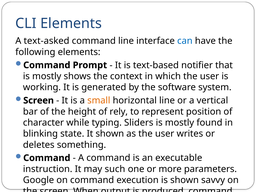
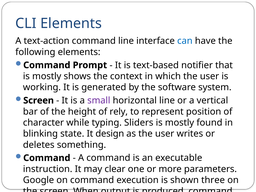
text-asked: text-asked -> text-action (47, 41)
small colour: orange -> purple (99, 100)
It shown: shown -> design (110, 134)
such: such -> clear (115, 169)
savvy: savvy -> three (213, 180)
